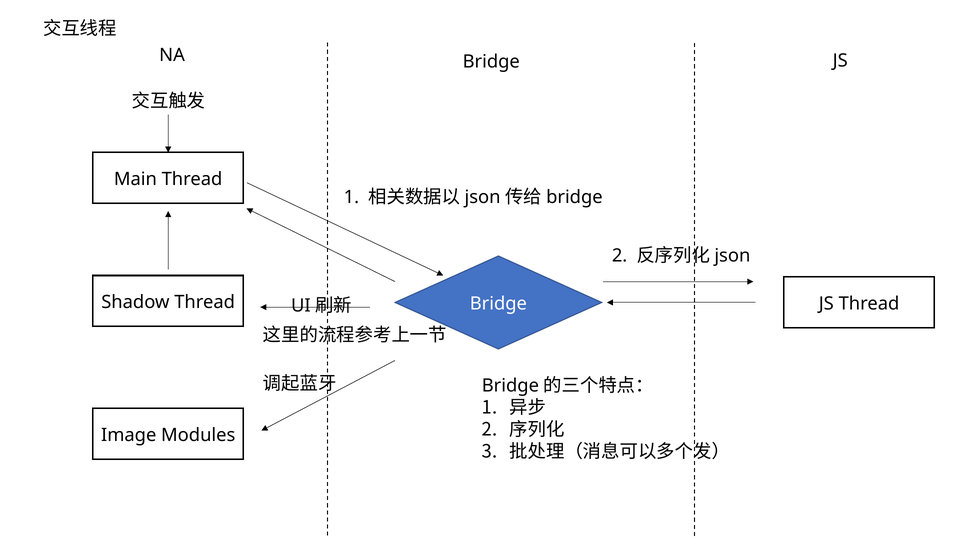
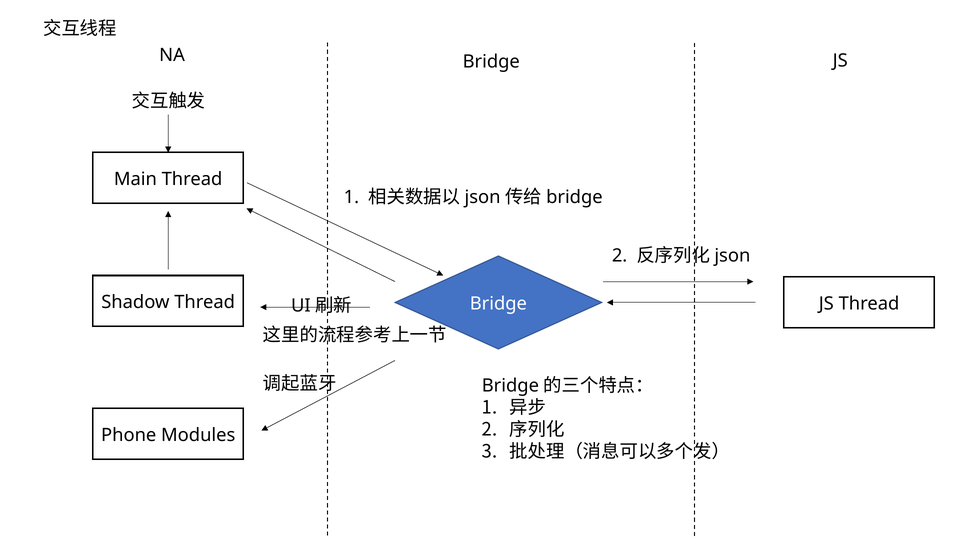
Image: Image -> Phone (129, 435)
